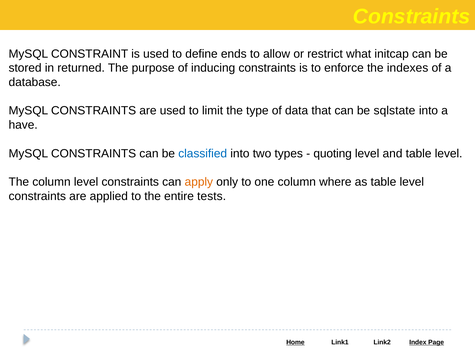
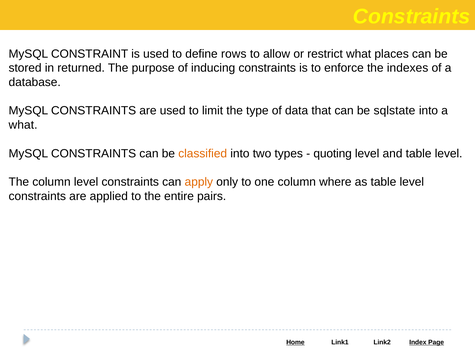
ends: ends -> rows (234, 54)
initcap: initcap -> places (392, 54)
have: have -> what (23, 125)
classified colour: blue -> orange (203, 154)
tests: tests -> pairs (212, 196)
